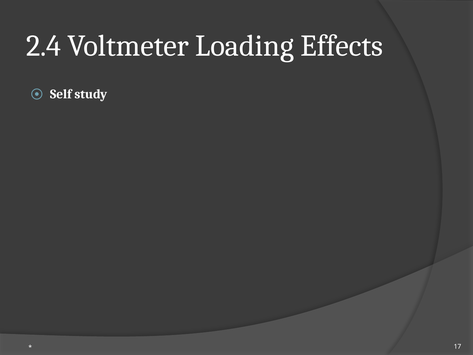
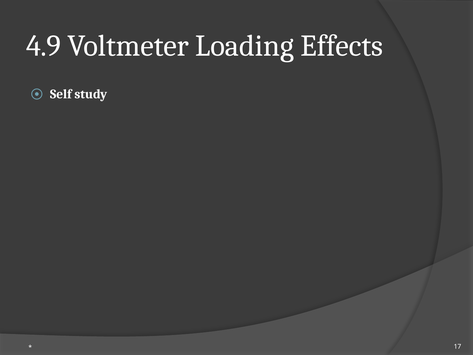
2.4: 2.4 -> 4.9 (44, 46)
